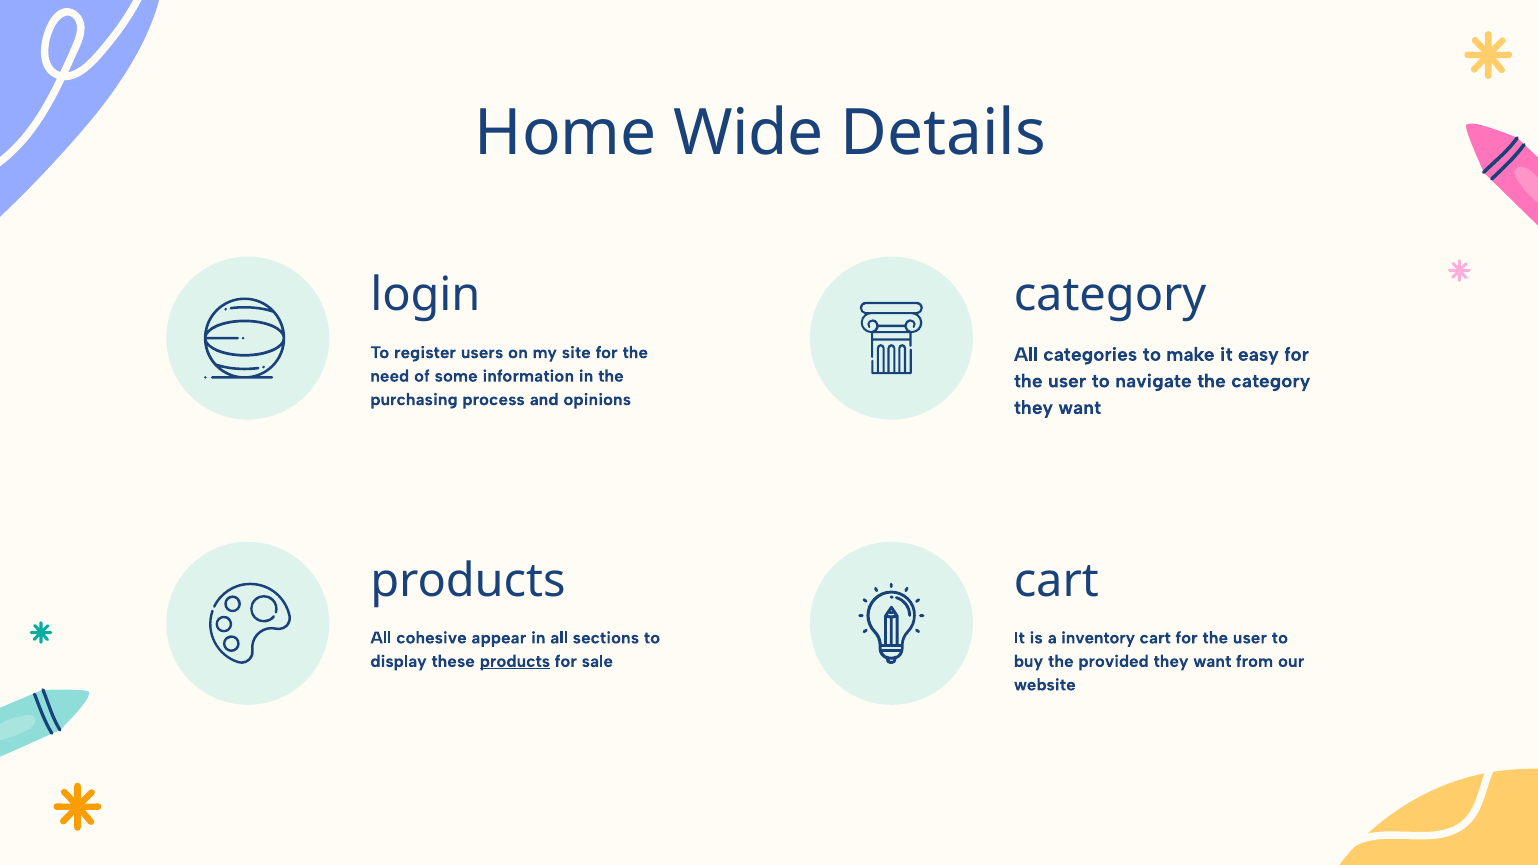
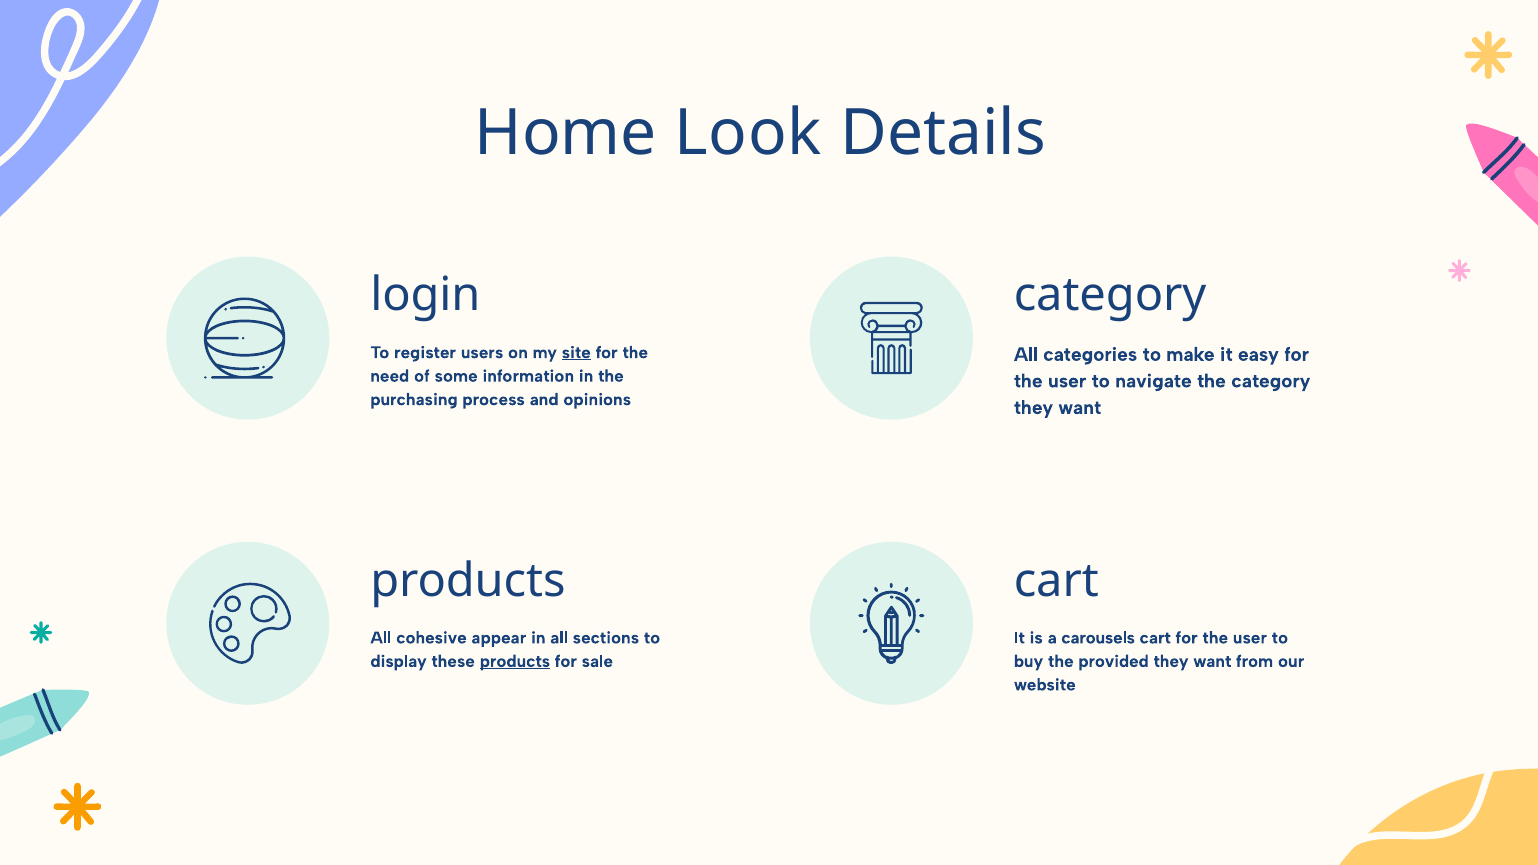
Wide: Wide -> Look (748, 133)
site underline: none -> present (576, 353)
inventory: inventory -> carousels (1098, 638)
